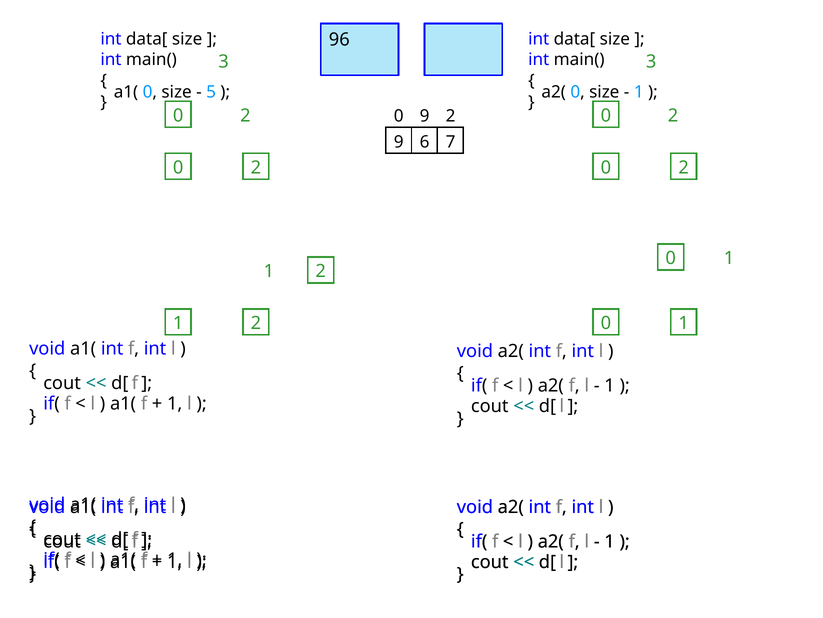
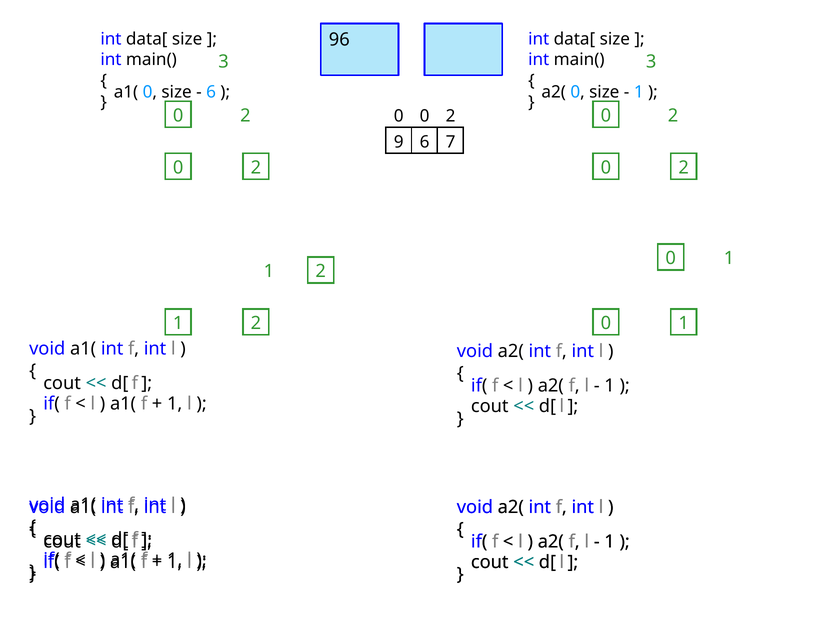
5: 5 -> 6 (211, 92)
9: 9 -> 0 (425, 116)
